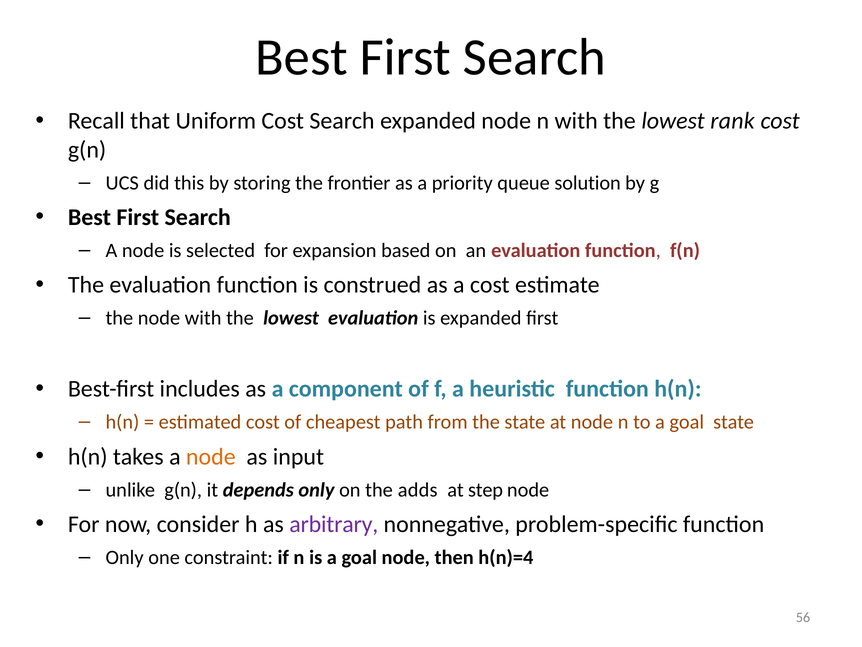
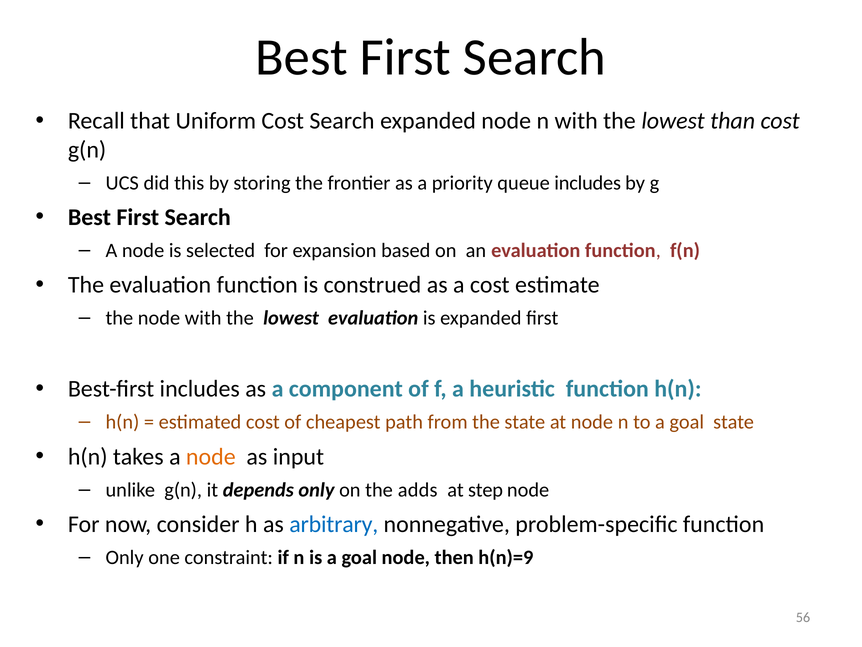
rank: rank -> than (733, 121)
queue solution: solution -> includes (588, 183)
arbitrary colour: purple -> blue (334, 524)
h(n)=4: h(n)=4 -> h(n)=9 (506, 557)
